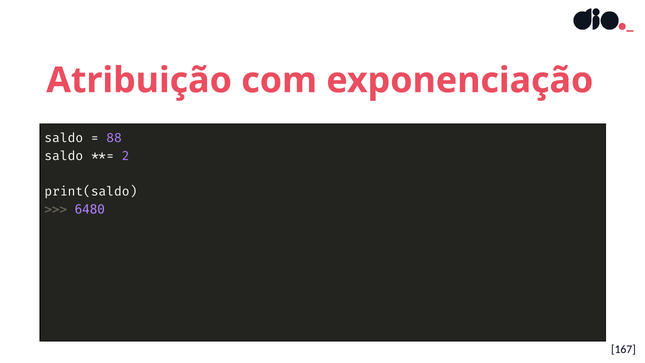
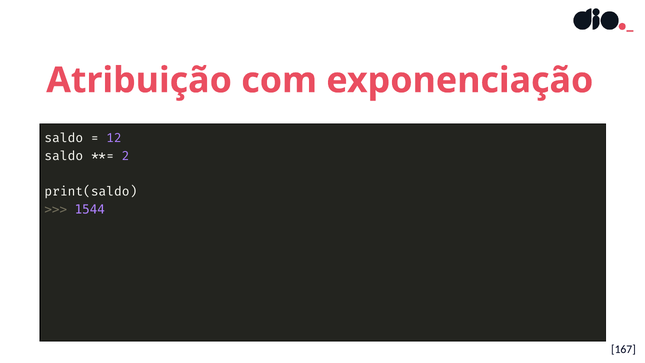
88: 88 -> 12 (114, 138)
6480: 6480 -> 1544 (90, 209)
